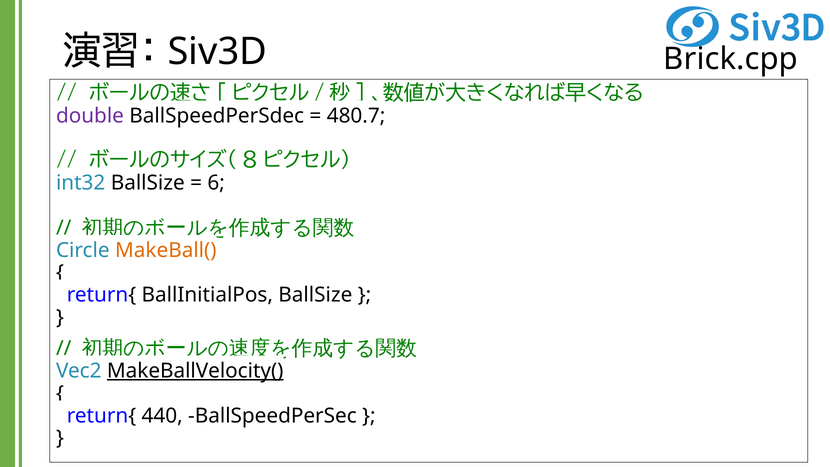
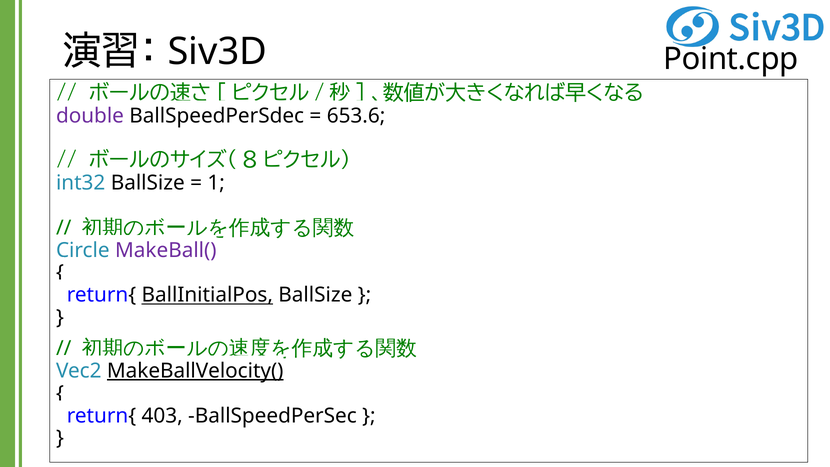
Brick.cpp: Brick.cpp -> Point.cpp (731, 59)
480.7: 480.7 -> 653.6 (356, 116)
6: 6 -> 1 (216, 183)
MakeBall( colour: orange -> purple (166, 250)
BallInitialPos underline: none -> present (207, 295)
440: 440 -> 403 (162, 416)
